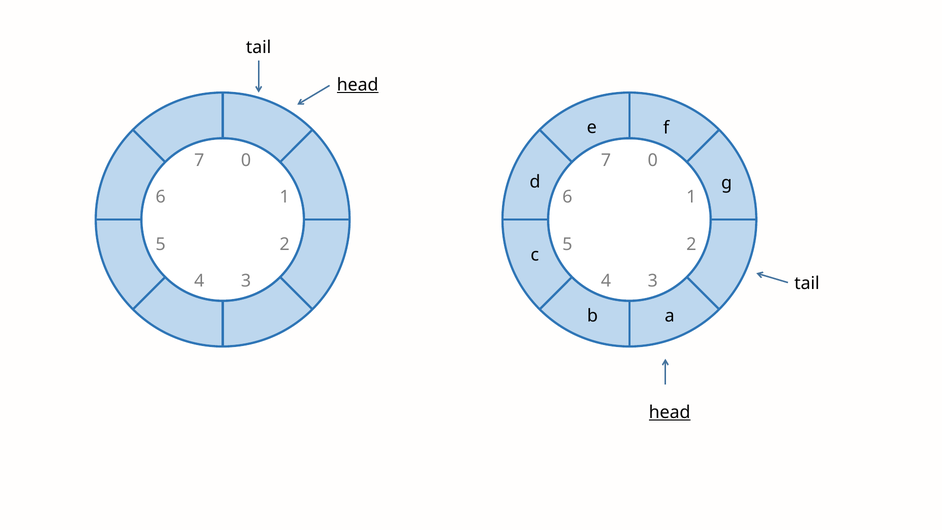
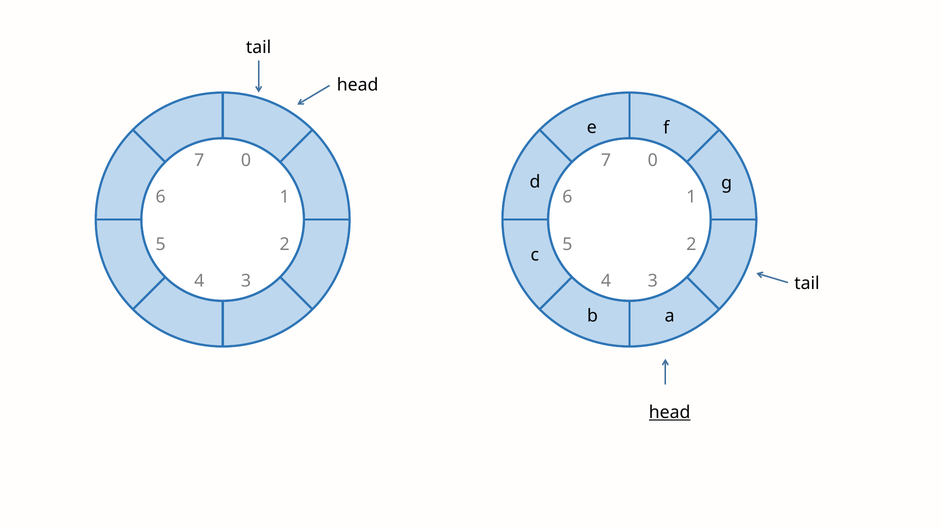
head underline: present -> none (358, 85)
